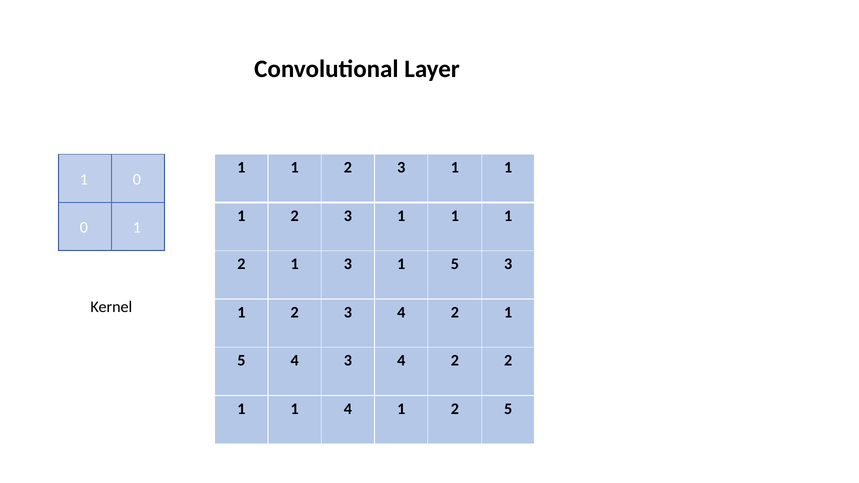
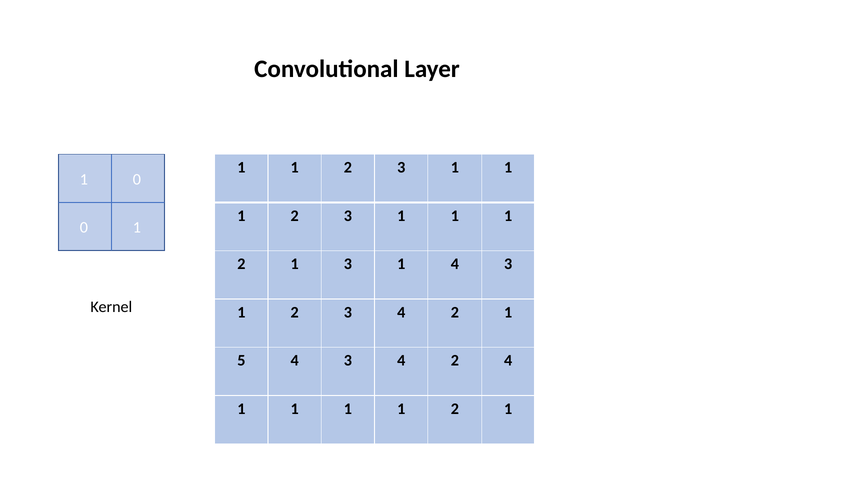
3 1 5: 5 -> 4 (455, 264)
2 2: 2 -> 4 (508, 361)
4: 4 -> 1 (348, 409)
5: 5 -> 1 (508, 409)
